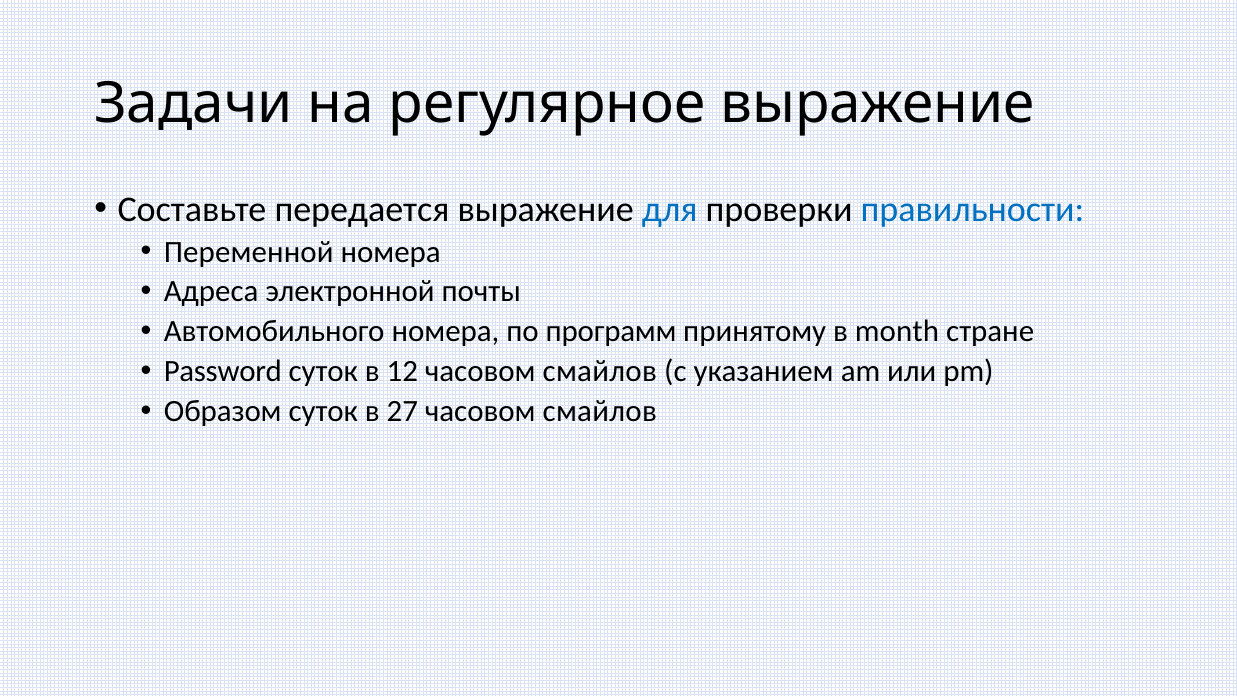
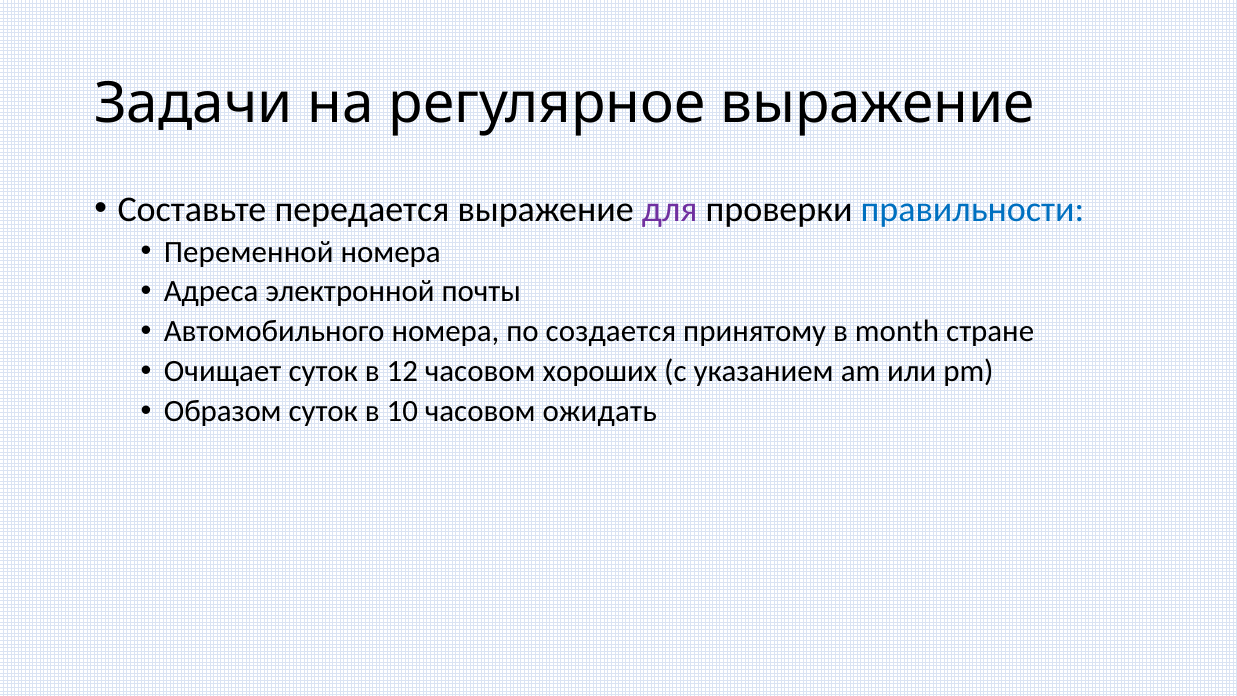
для colour: blue -> purple (670, 209)
программ: программ -> создается (611, 331)
Password: Password -> Очищает (223, 371)
12 часовом смайлов: смайлов -> хороших (600, 371)
27: 27 -> 10 (402, 411)
смайлов: смайлов -> ожидать (600, 411)
